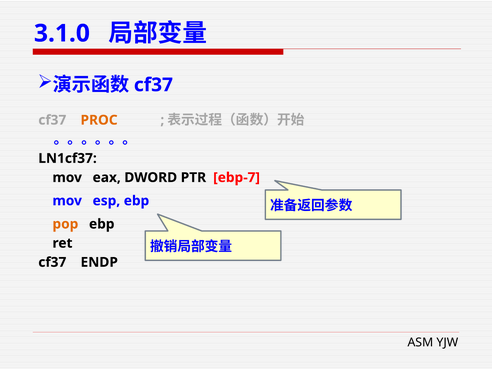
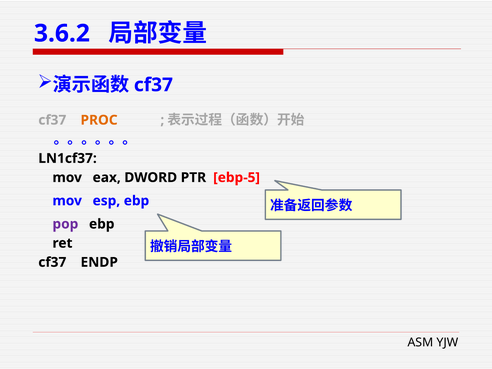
3.1.0: 3.1.0 -> 3.6.2 (62, 33)
ebp-7: ebp-7 -> ebp-5 (237, 178)
pop colour: orange -> purple (65, 224)
